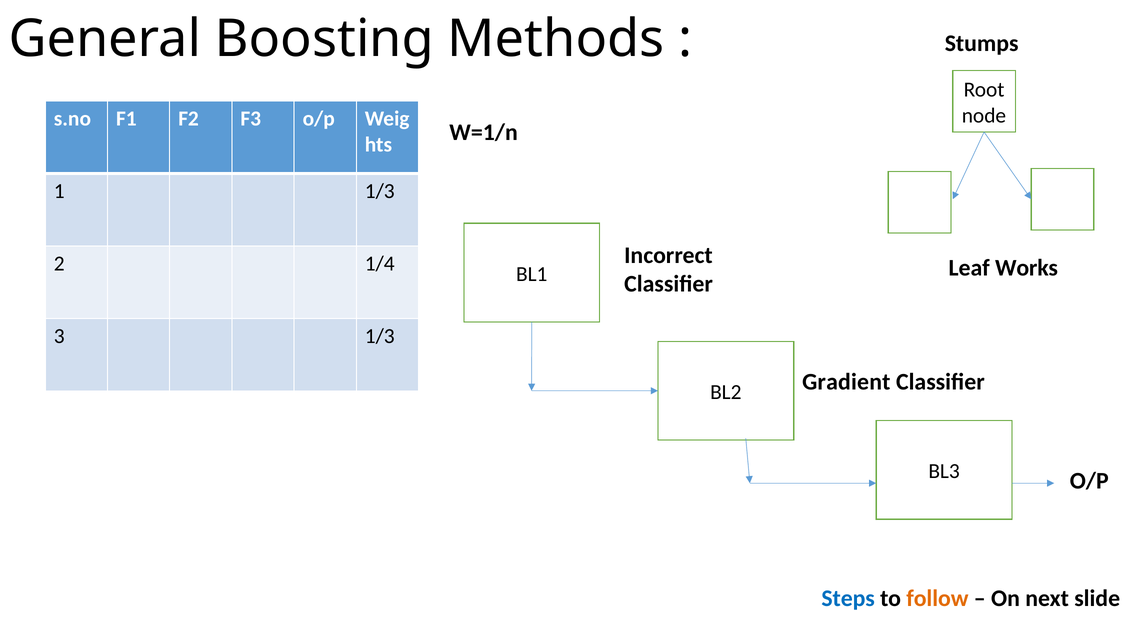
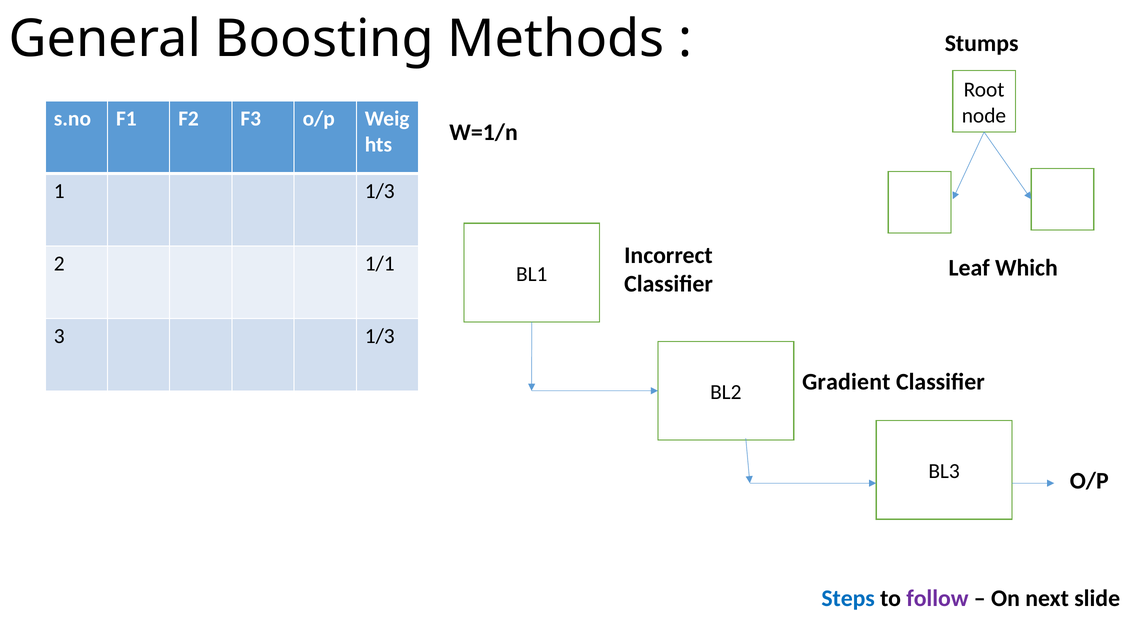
1/4: 1/4 -> 1/1 (380, 264)
Works: Works -> Which (1026, 268)
follow colour: orange -> purple (937, 598)
